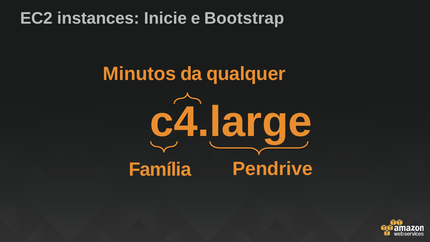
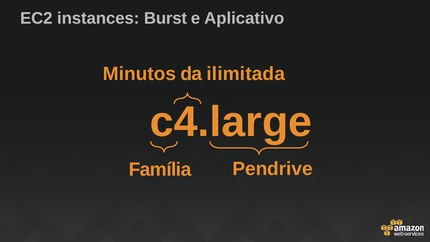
Inicie: Inicie -> Burst (166, 18)
Bootstrap: Bootstrap -> Aplicativo (244, 18)
qualquer: qualquer -> ilimitada (246, 74)
